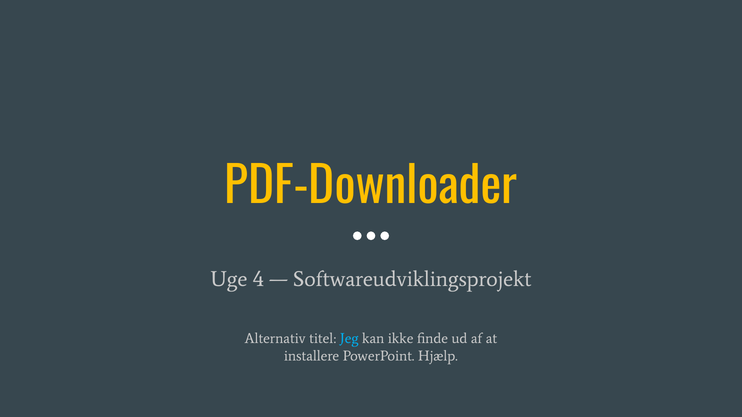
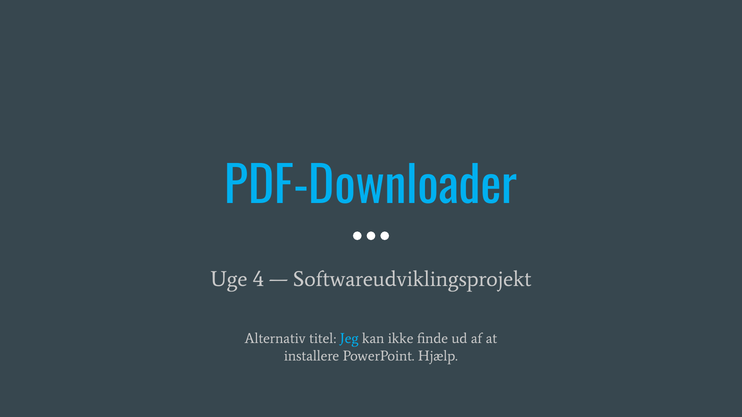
PDF-Downloader colour: yellow -> light blue (371, 187)
